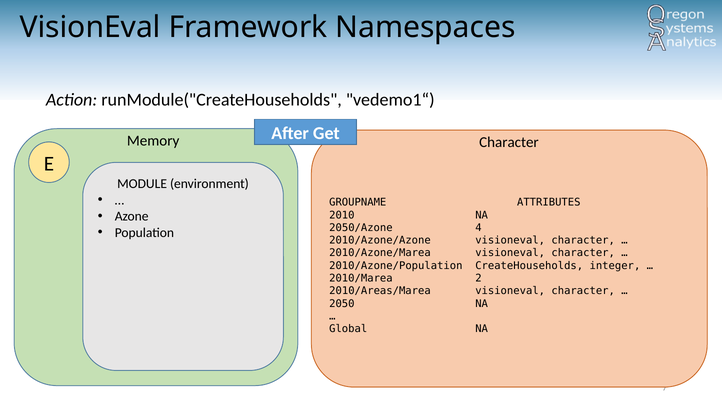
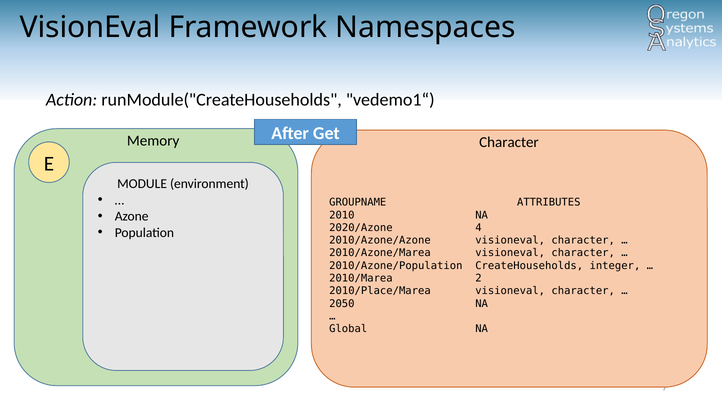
2050/Azone: 2050/Azone -> 2020/Azone (361, 228)
2010/Areas/Marea: 2010/Areas/Marea -> 2010/Place/Marea (380, 291)
